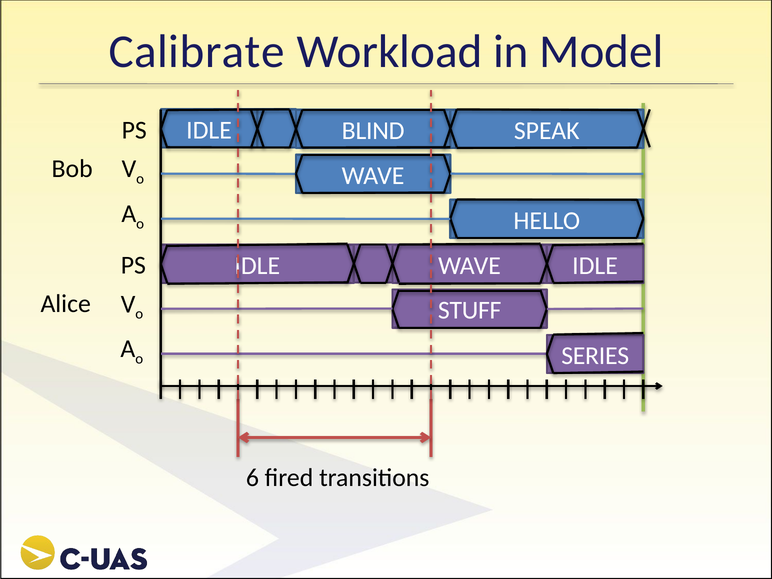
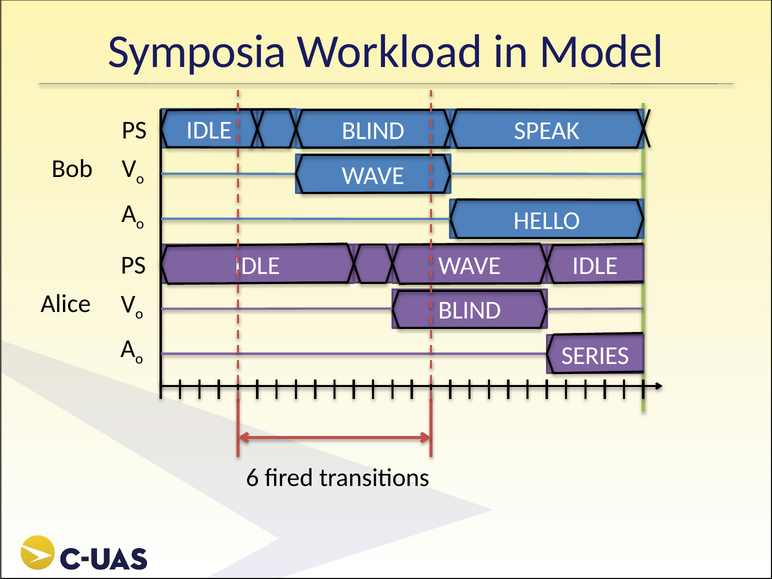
Calibrate: Calibrate -> Symposia (197, 52)
STUFF: STUFF -> BLIND (470, 310)
